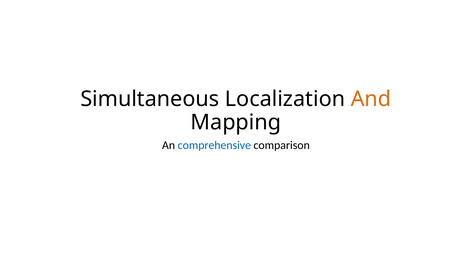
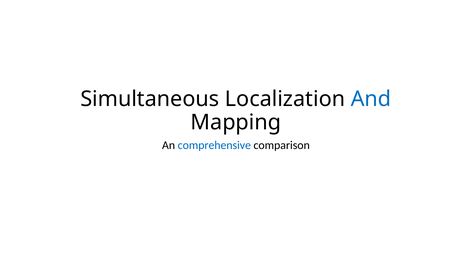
And colour: orange -> blue (371, 99)
